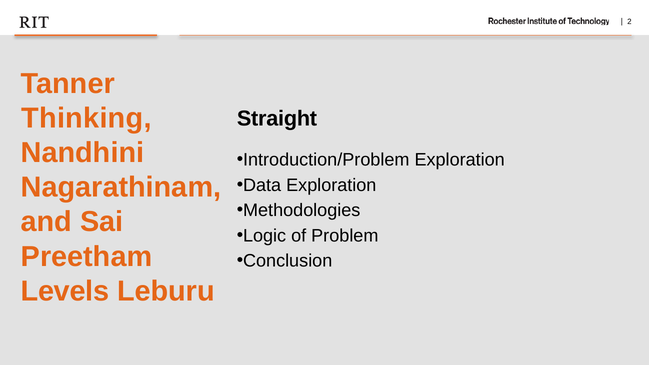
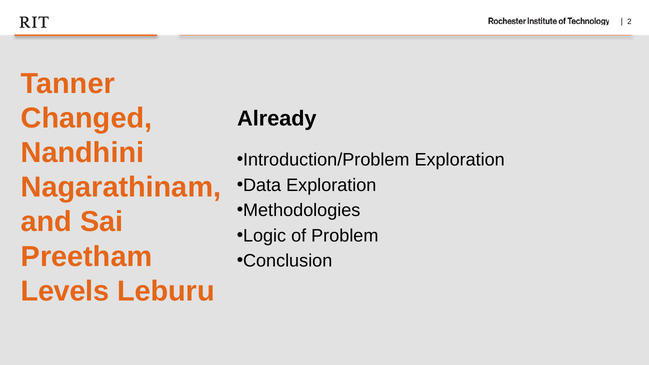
Thinking: Thinking -> Changed (87, 118)
Straight: Straight -> Already (277, 119)
